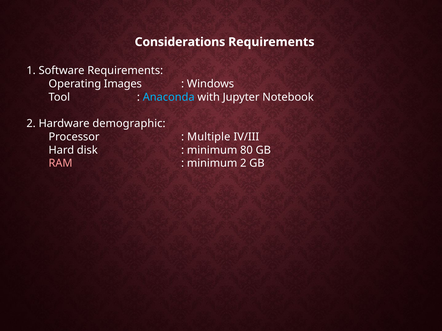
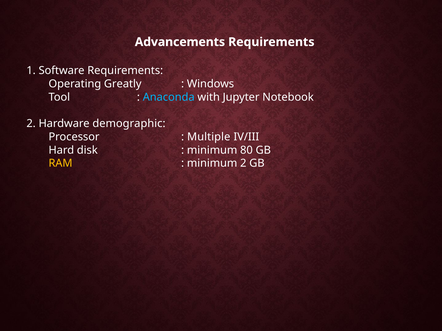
Considerations: Considerations -> Advancements (180, 42)
Images: Images -> Greatly (123, 84)
RAM colour: pink -> yellow (61, 164)
